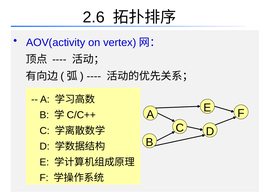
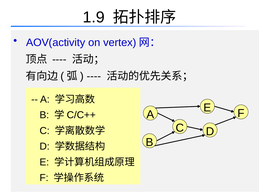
2.6: 2.6 -> 1.9 (94, 17)
